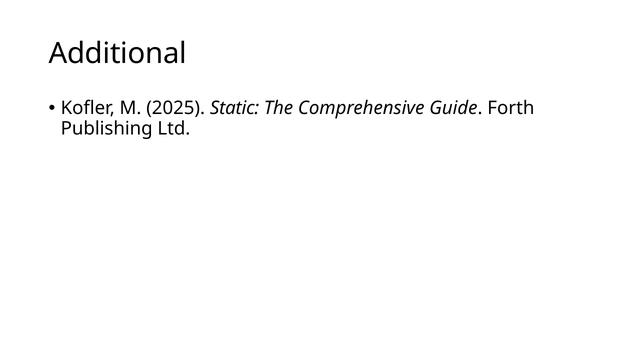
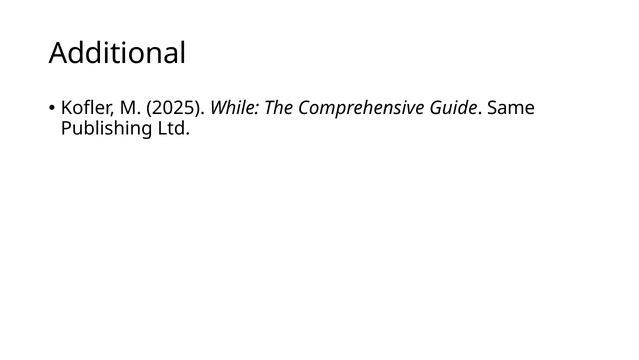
Static: Static -> While (235, 108)
Forth: Forth -> Same (511, 108)
